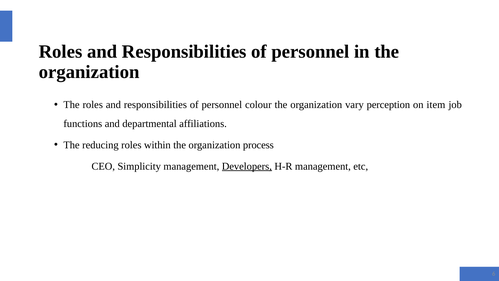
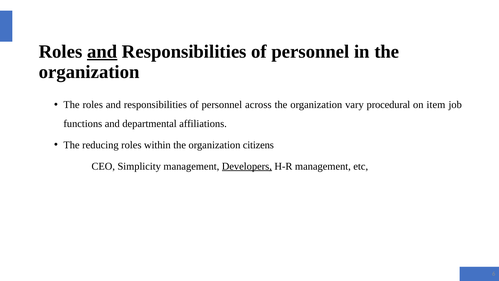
and underline: none -> present (102, 52)
colour: colour -> across (258, 105)
perception: perception -> procedural (388, 105)
process: process -> citizens (258, 145)
